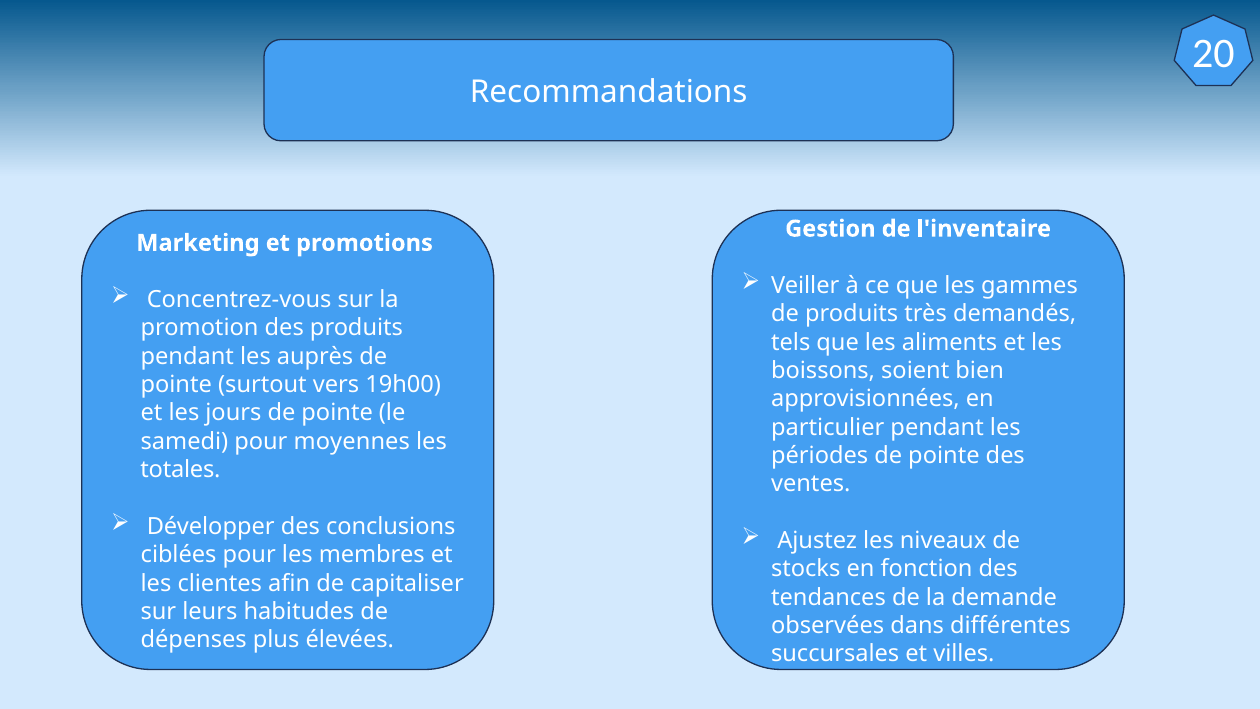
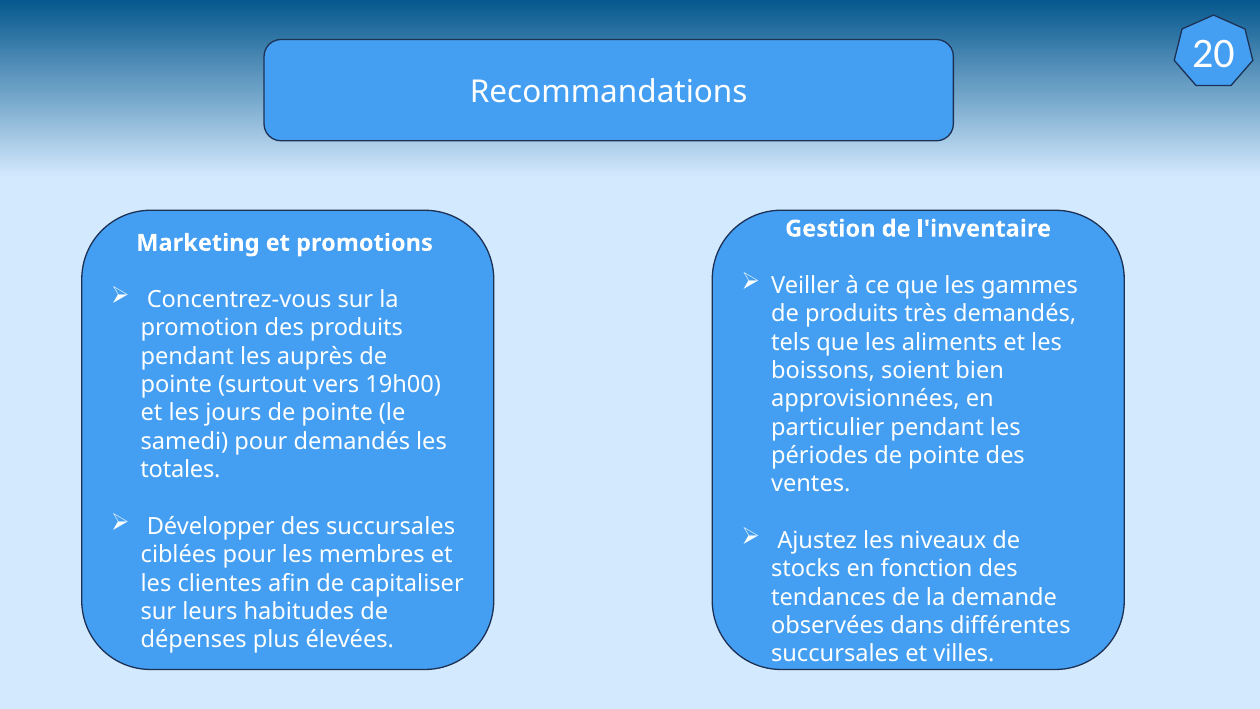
pour moyennes: moyennes -> demandés (352, 441)
des conclusions: conclusions -> succursales (391, 526)
